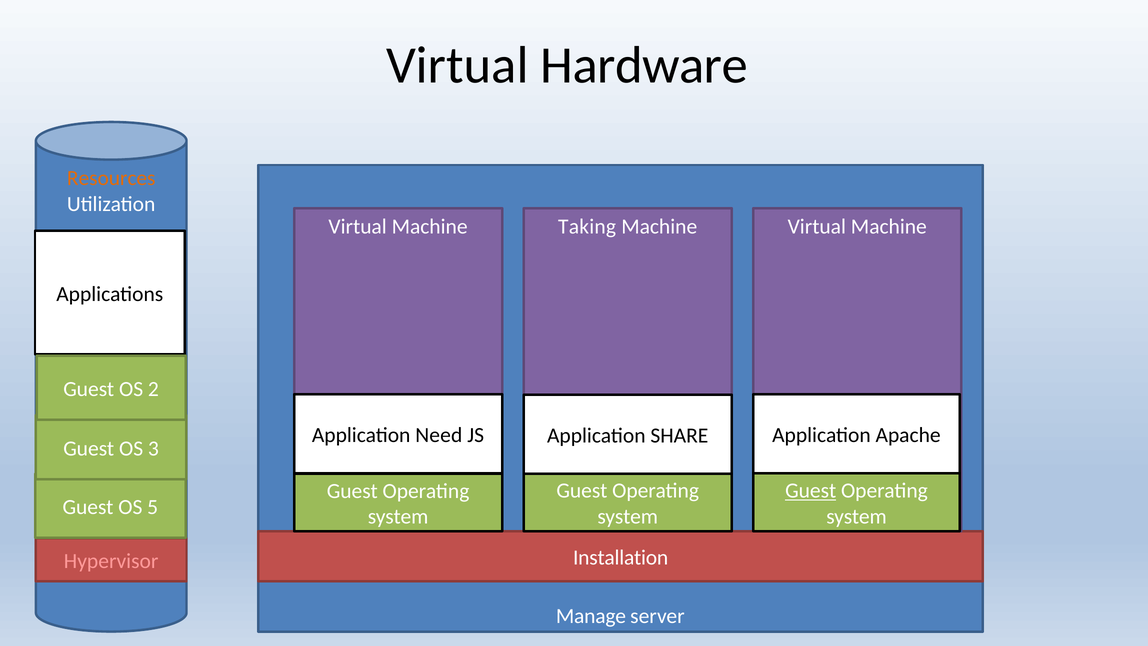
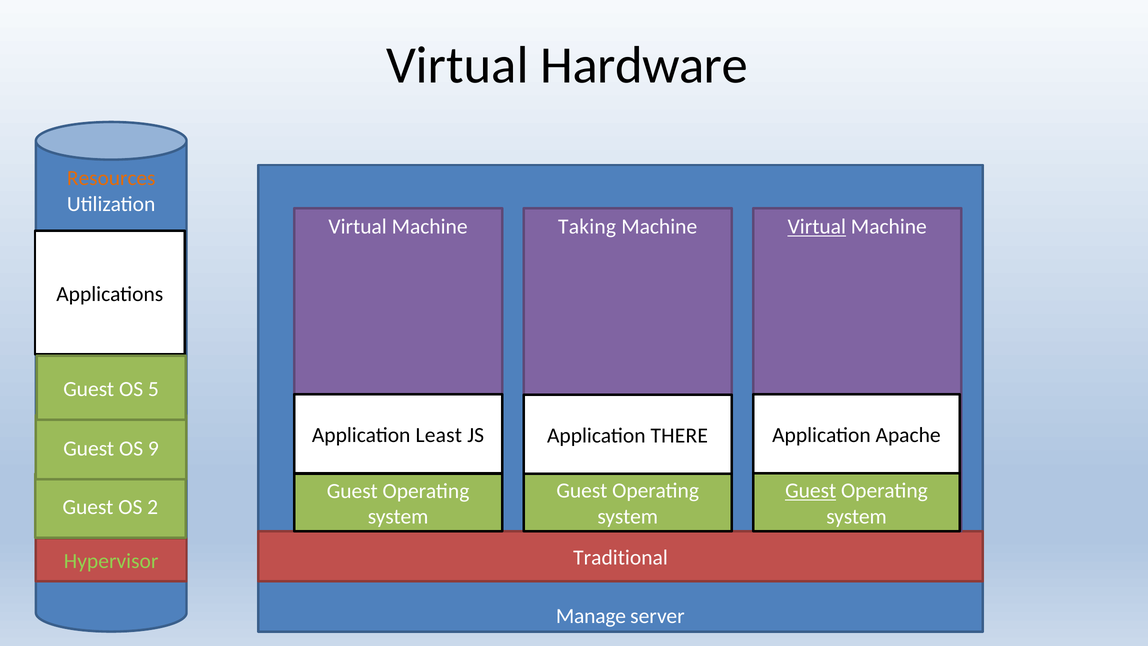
Virtual underline: none -> present (817, 227)
2: 2 -> 5 (153, 389)
Need: Need -> Least (439, 435)
SHARE: SHARE -> THERE (679, 436)
3: 3 -> 9 (153, 448)
5: 5 -> 2 (153, 507)
Installation: Installation -> Traditional (621, 558)
Hypervisor colour: pink -> light green (111, 561)
